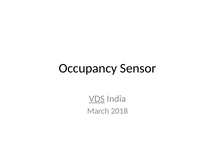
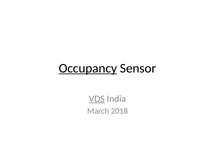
Occupancy underline: none -> present (88, 68)
